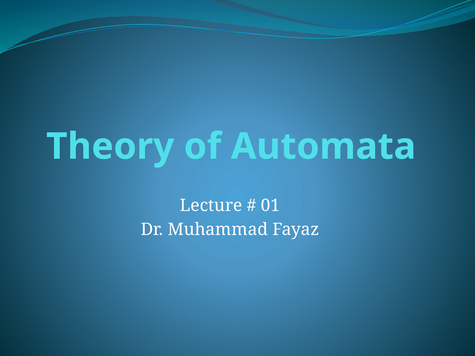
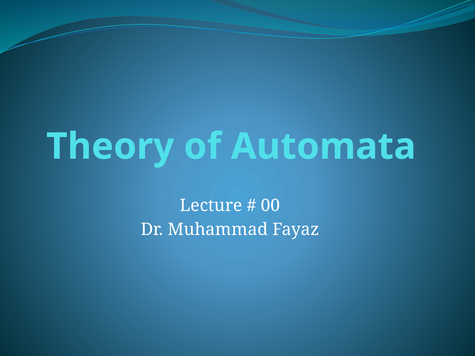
01: 01 -> 00 (270, 206)
